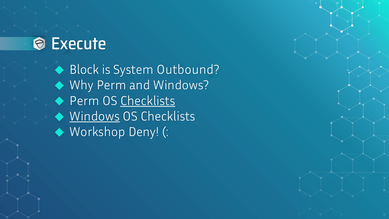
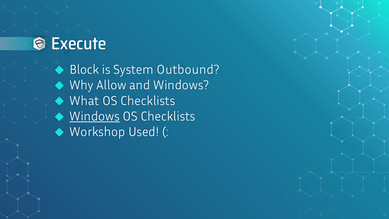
Why Perm: Perm -> Allow (111, 85)
Perm: Perm -> What (84, 101)
Checklists underline: present -> none (148, 101)
Deny: Deny -> Used (144, 132)
